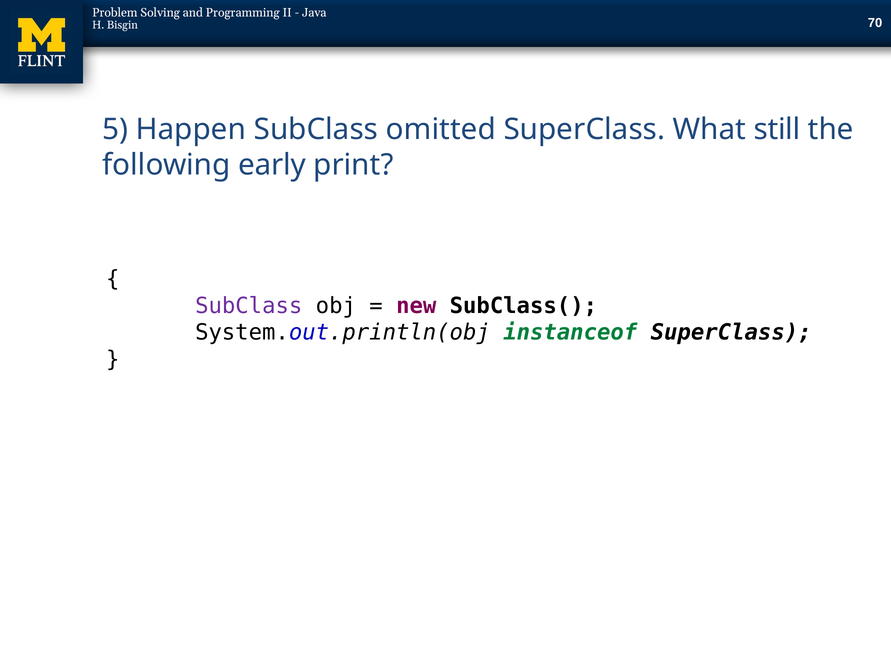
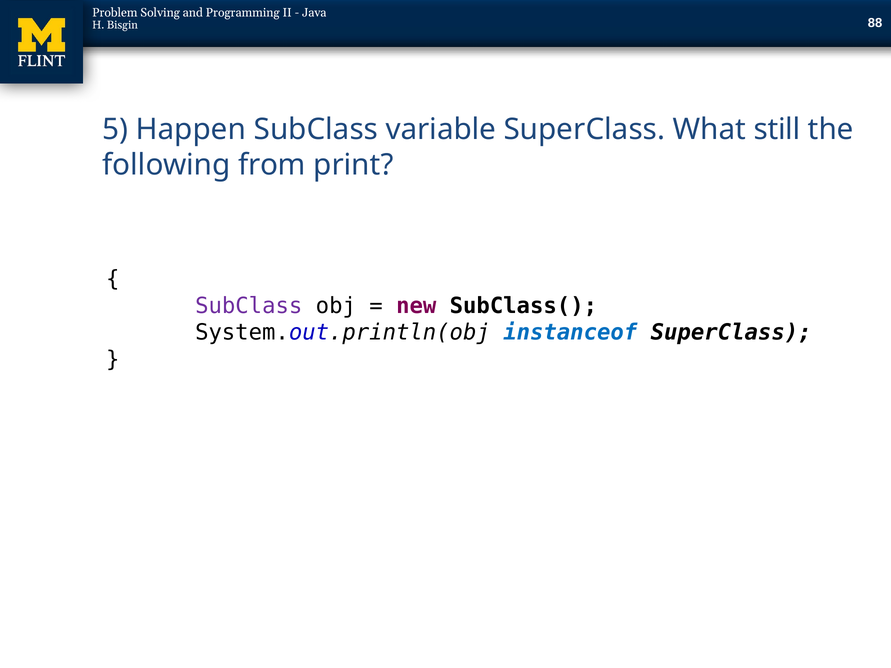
70: 70 -> 88 (875, 23)
omitted: omitted -> variable (441, 129)
early: early -> from (272, 165)
instanceof colour: green -> blue (570, 333)
